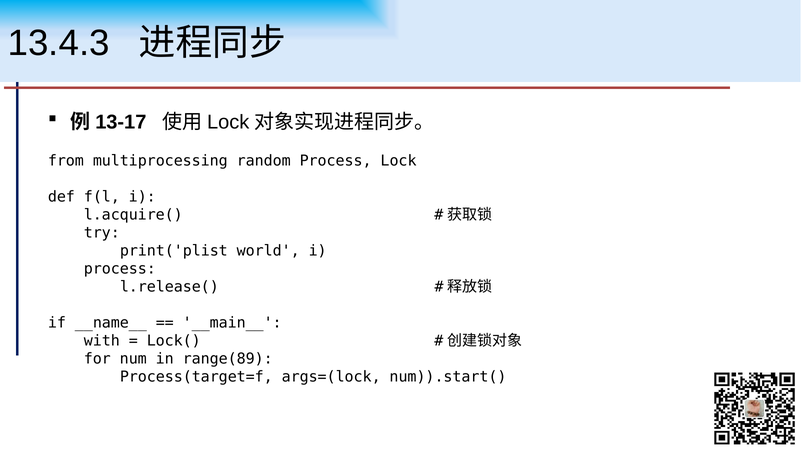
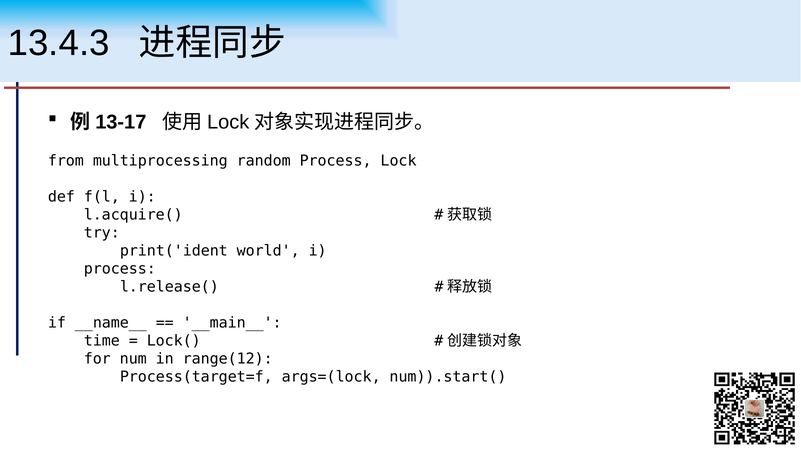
print('plist: print('plist -> print('ident (174, 251)
with: with -> time (102, 341)
range(89: range(89 -> range(12 (228, 359)
